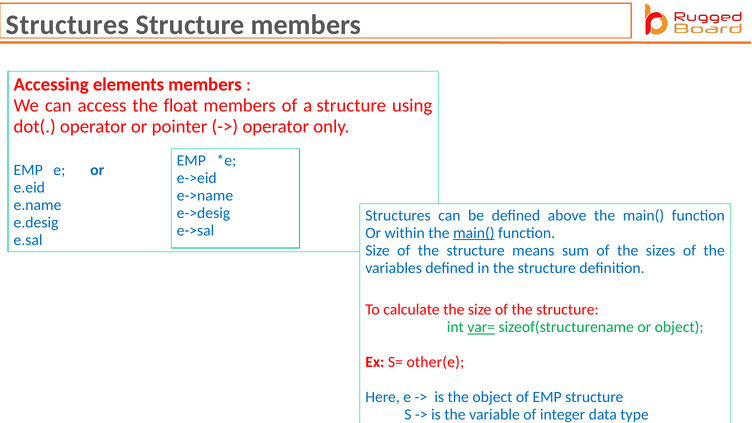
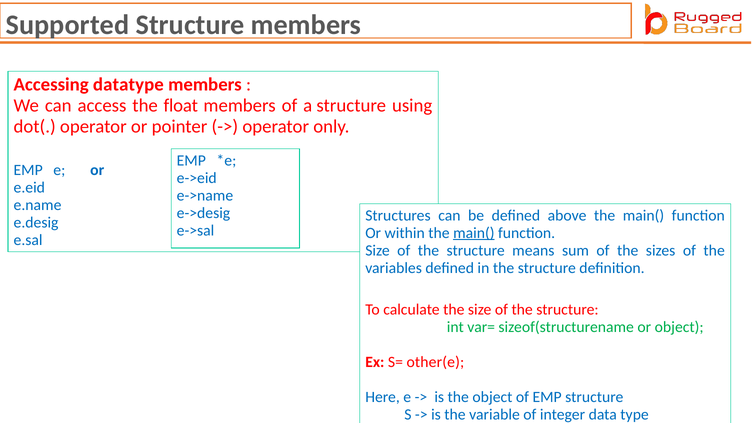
Structures: Structures -> Supported (67, 25)
elements: elements -> datatype (128, 85)
var= underline: present -> none (481, 327)
